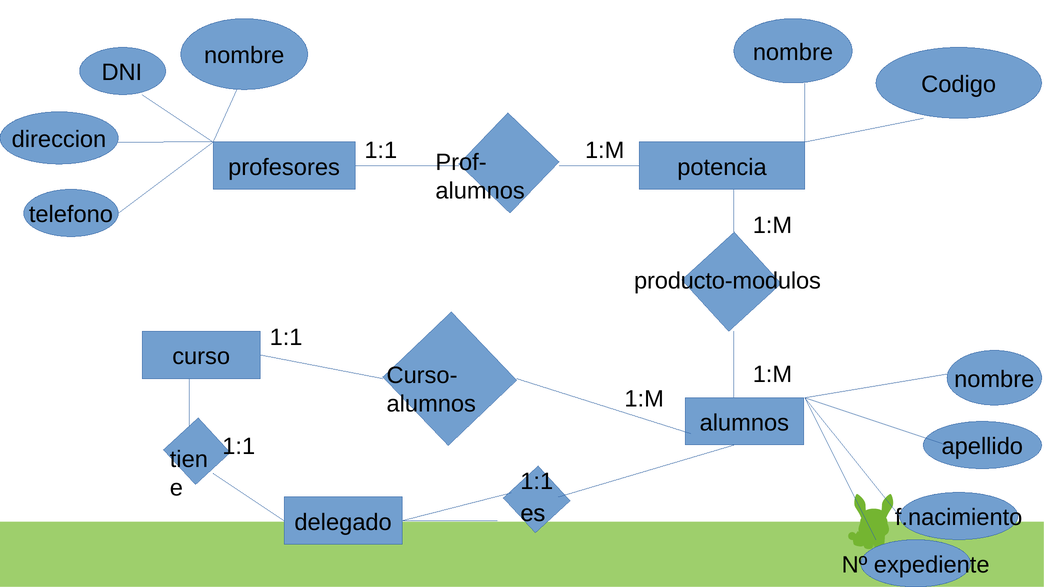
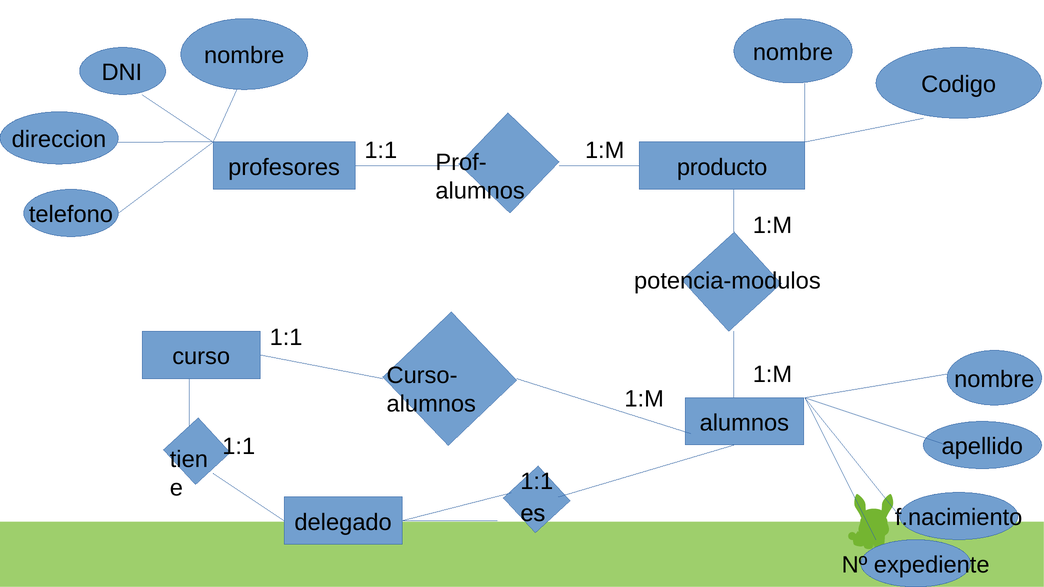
potencia: potencia -> producto (722, 167)
producto-modulos: producto-modulos -> potencia-modulos (727, 281)
